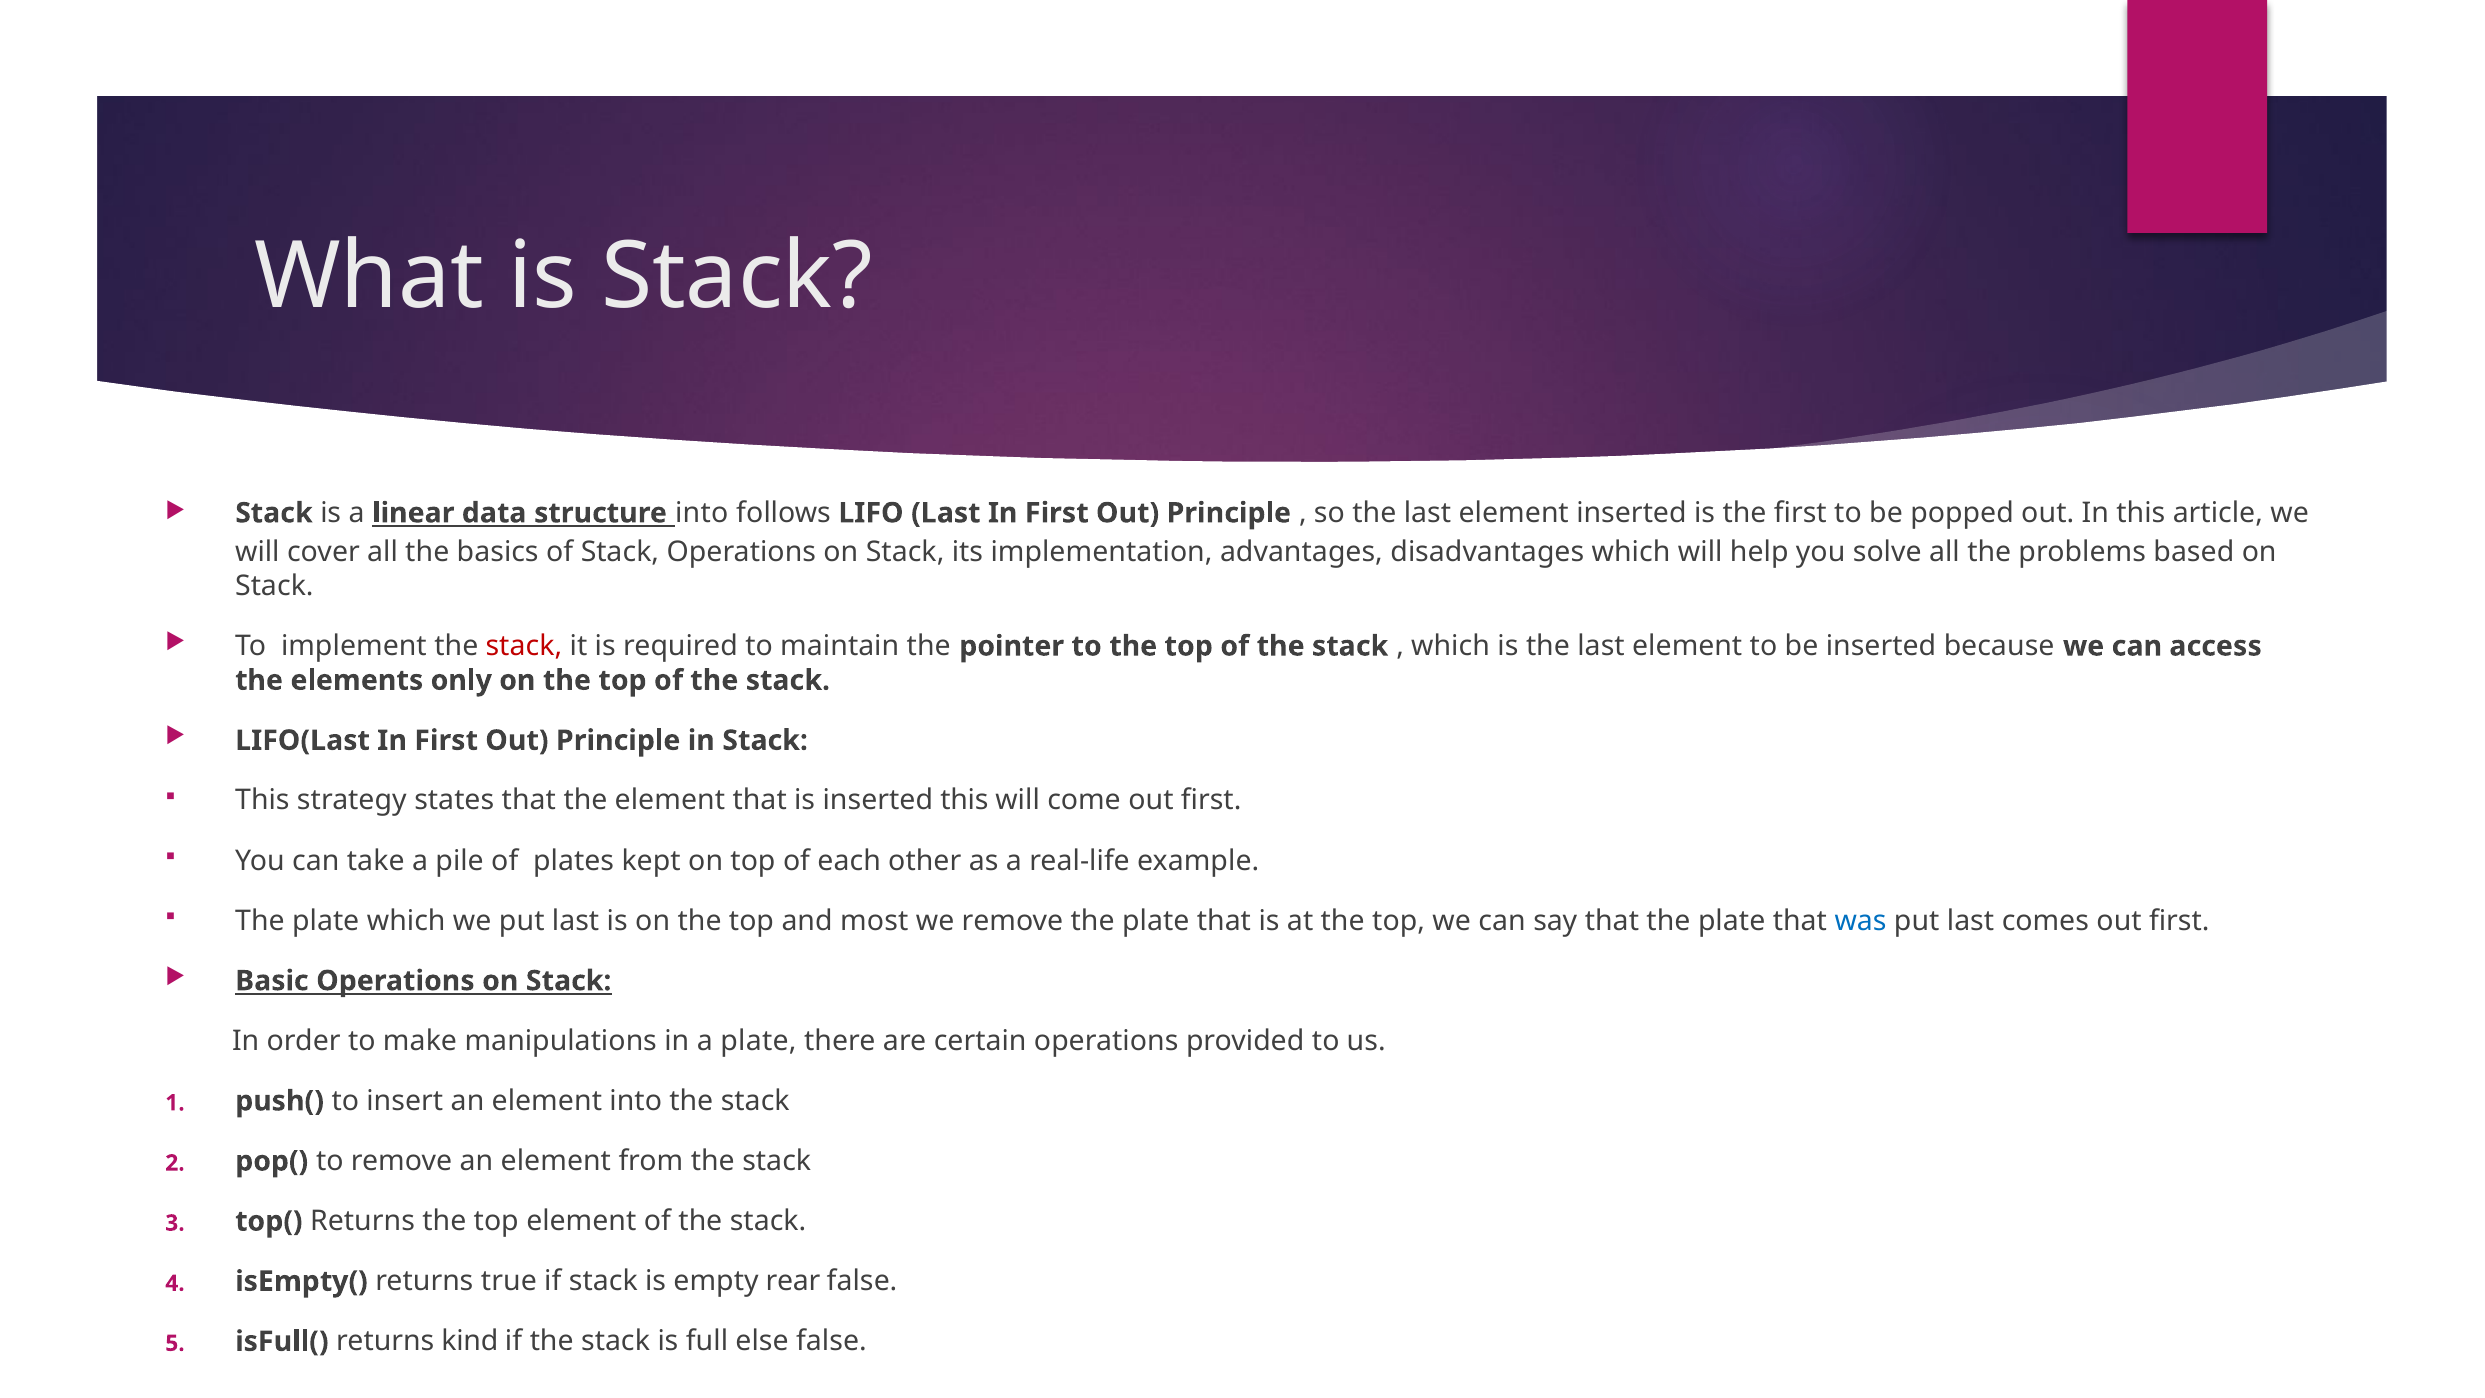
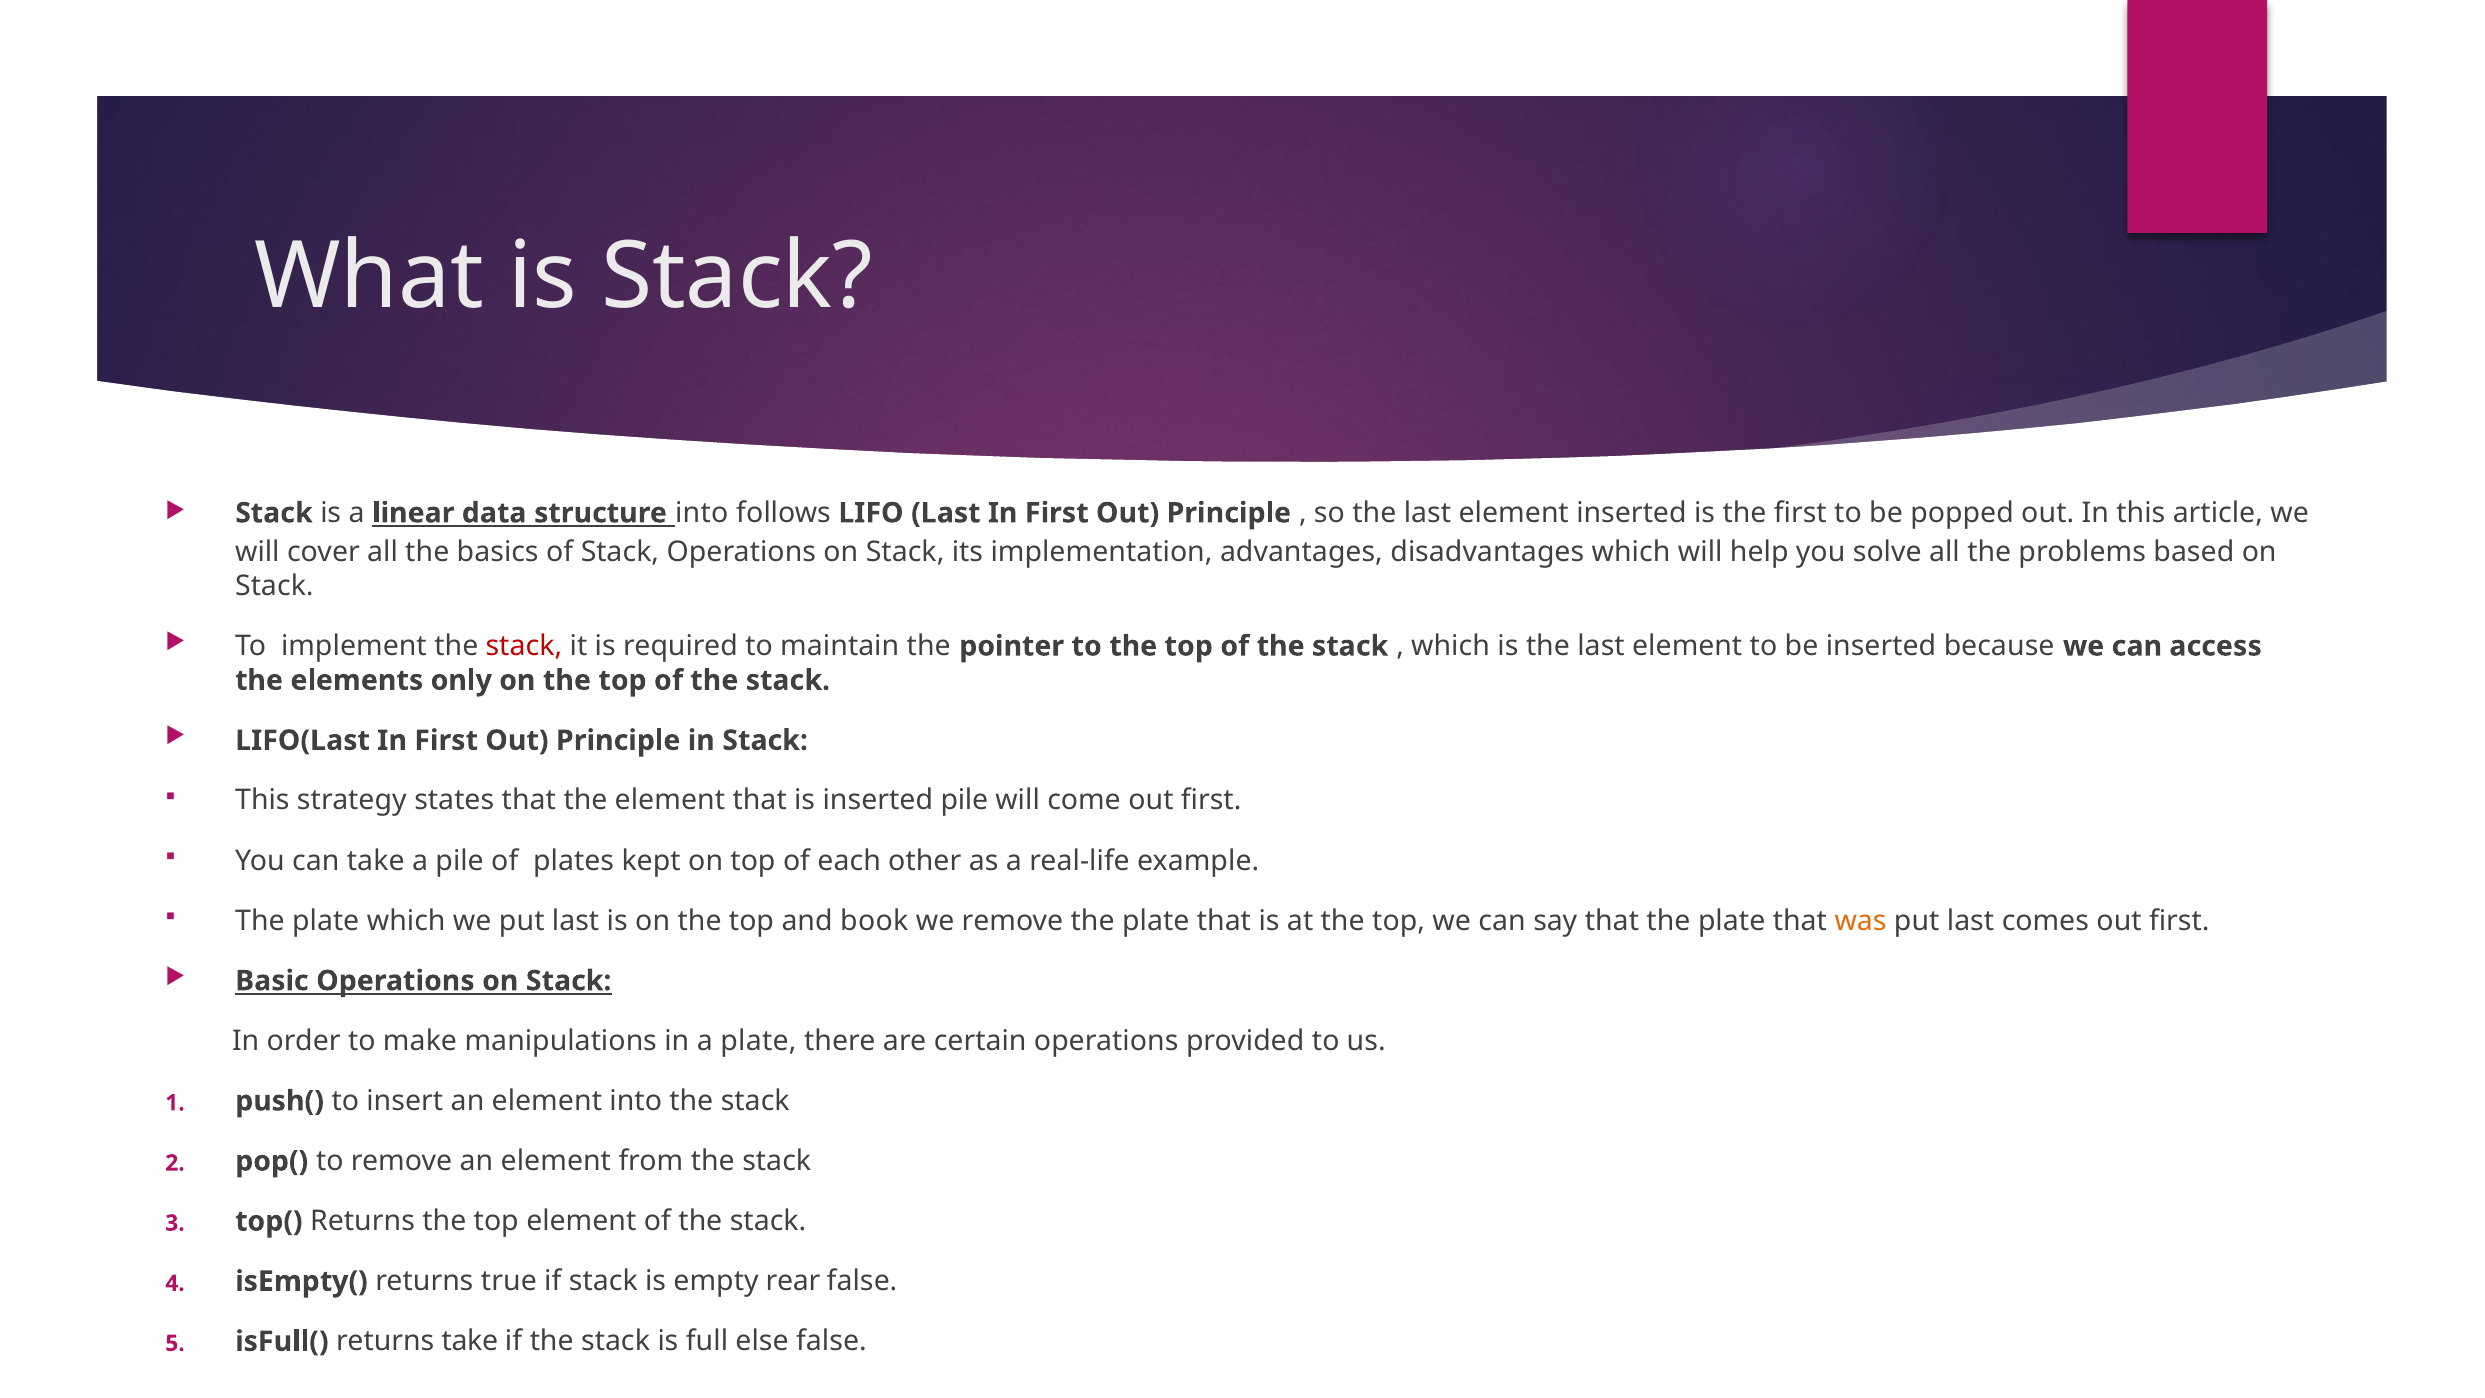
inserted this: this -> pile (964, 800)
most: most -> book (874, 921)
was colour: blue -> orange (1860, 921)
returns kind: kind -> take (470, 1341)
